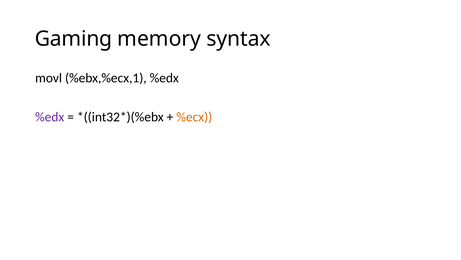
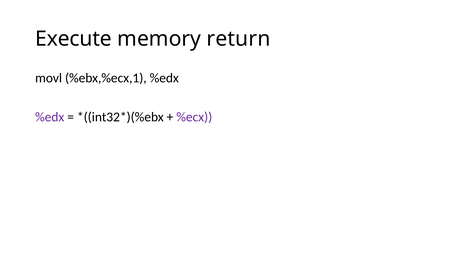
Gaming: Gaming -> Execute (74, 39)
syntax: syntax -> return (239, 39)
%ecx colour: orange -> purple (194, 117)
